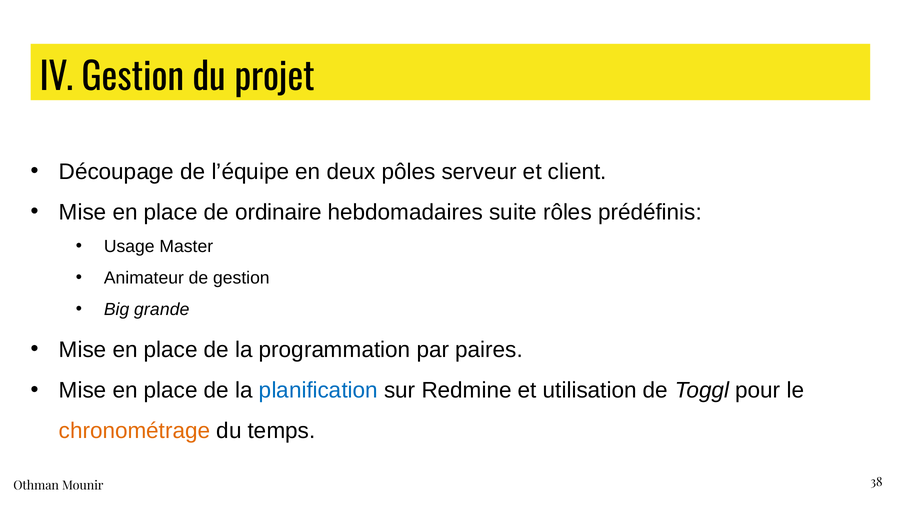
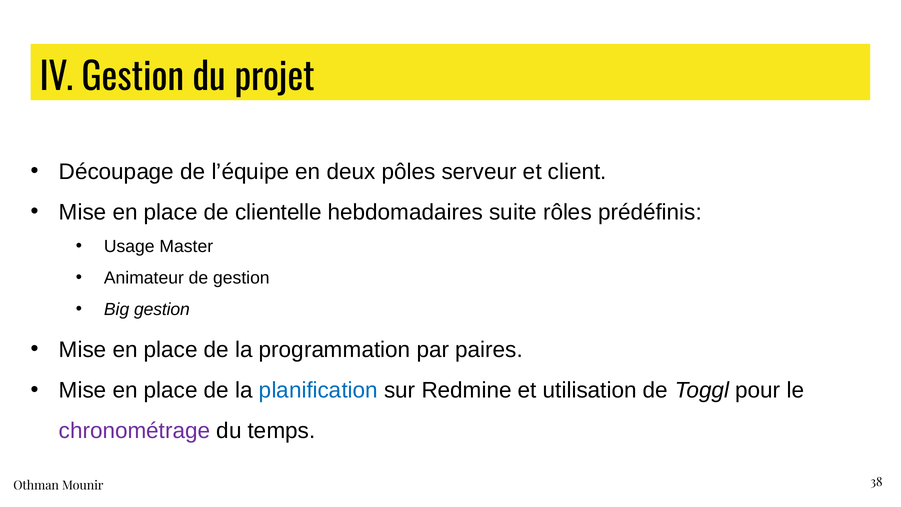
ordinaire: ordinaire -> clientelle (279, 212)
Big grande: grande -> gestion (162, 310)
chronométrage colour: orange -> purple (135, 431)
